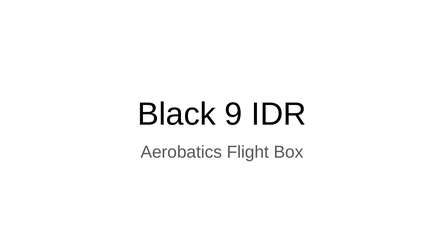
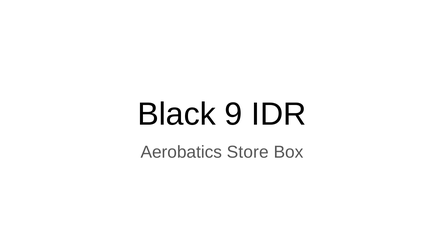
Flight: Flight -> Store (248, 152)
